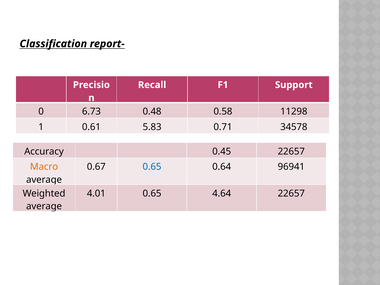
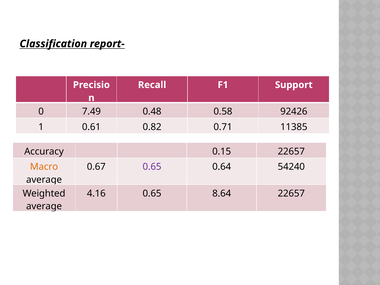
6.73: 6.73 -> 7.49 (91, 112)
11298: 11298 -> 92426 (294, 112)
5.83: 5.83 -> 0.82 (152, 127)
34578: 34578 -> 11385 (294, 127)
0.45: 0.45 -> 0.15 (222, 151)
0.65 colour: blue -> purple (152, 167)
96941: 96941 -> 54240 (291, 167)
4.01: 4.01 -> 4.16 (96, 193)
4.64: 4.64 -> 8.64 (222, 193)
